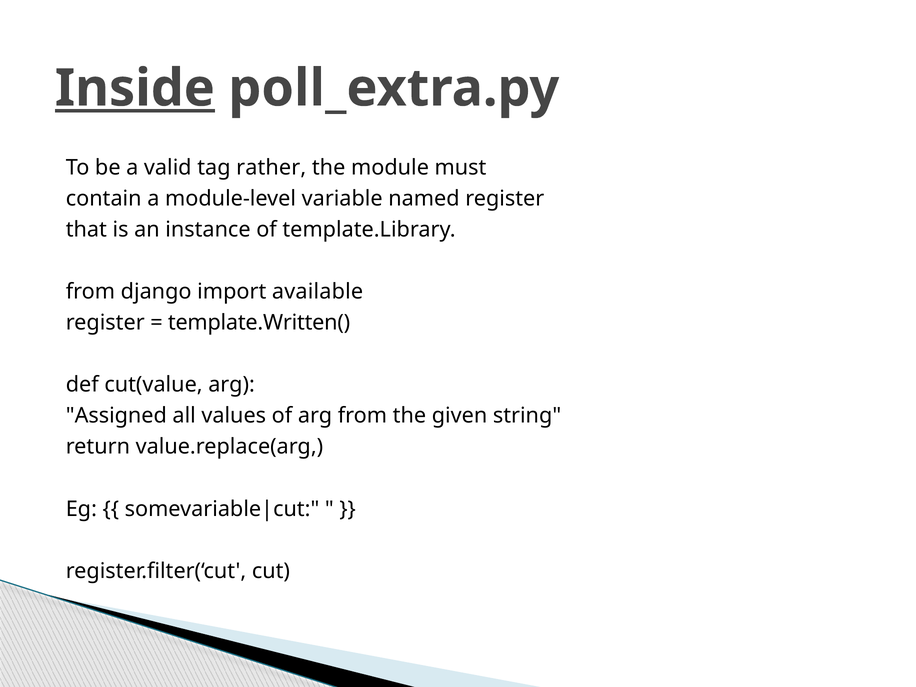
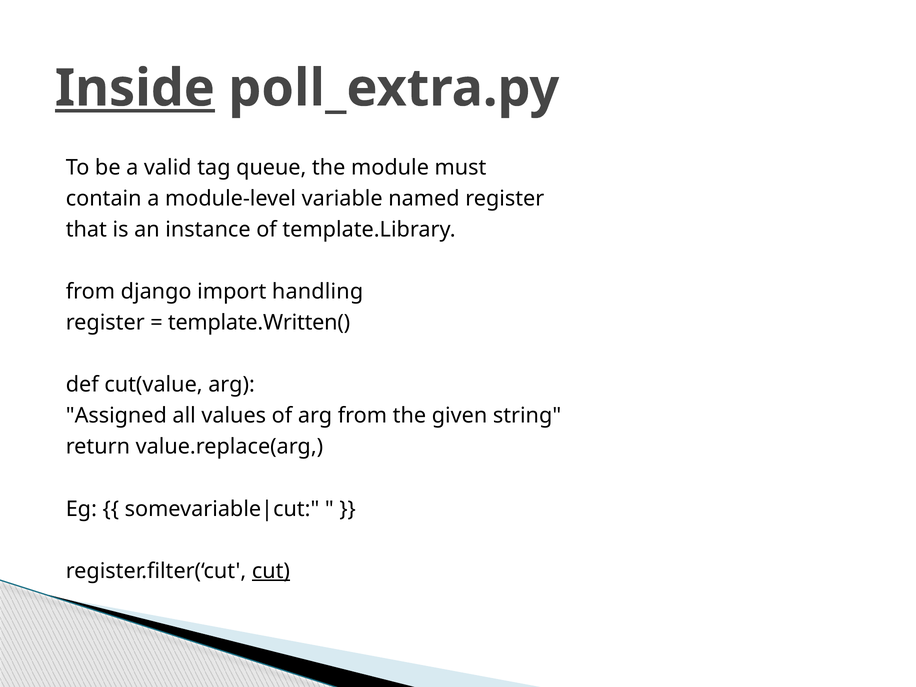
rather: rather -> queue (271, 167)
available: available -> handling (318, 292)
cut underline: none -> present (271, 571)
